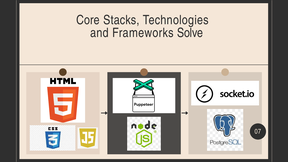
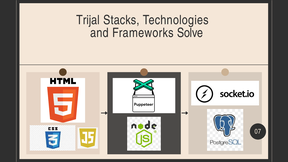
Core: Core -> Trijal (88, 20)
